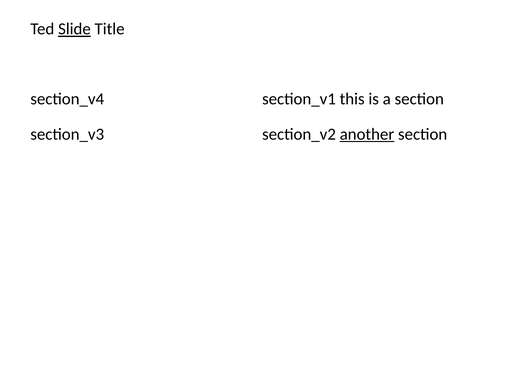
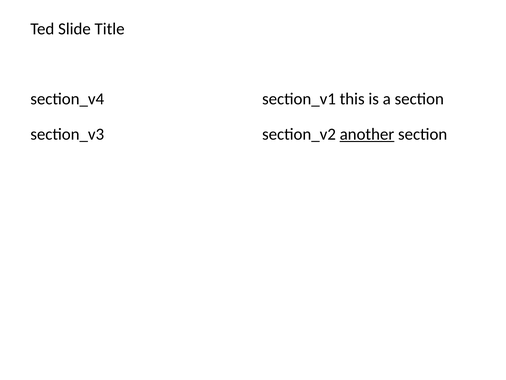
Slide underline: present -> none (74, 29)
